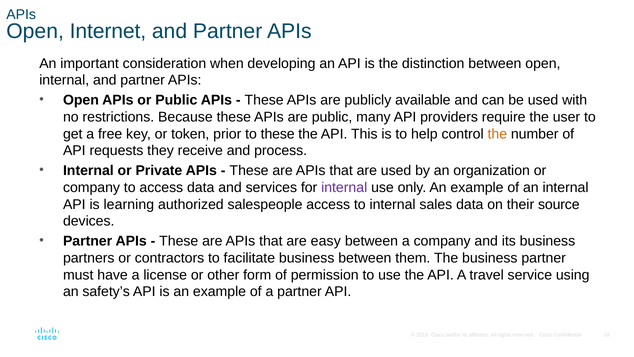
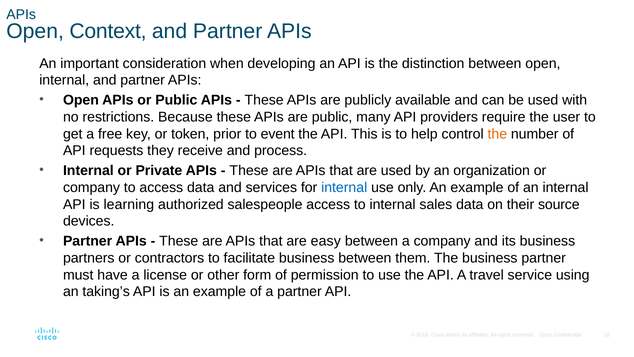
Internet: Internet -> Context (108, 31)
to these: these -> event (278, 134)
internal colour: purple -> blue (344, 187)
safety’s: safety’s -> taking’s (106, 291)
